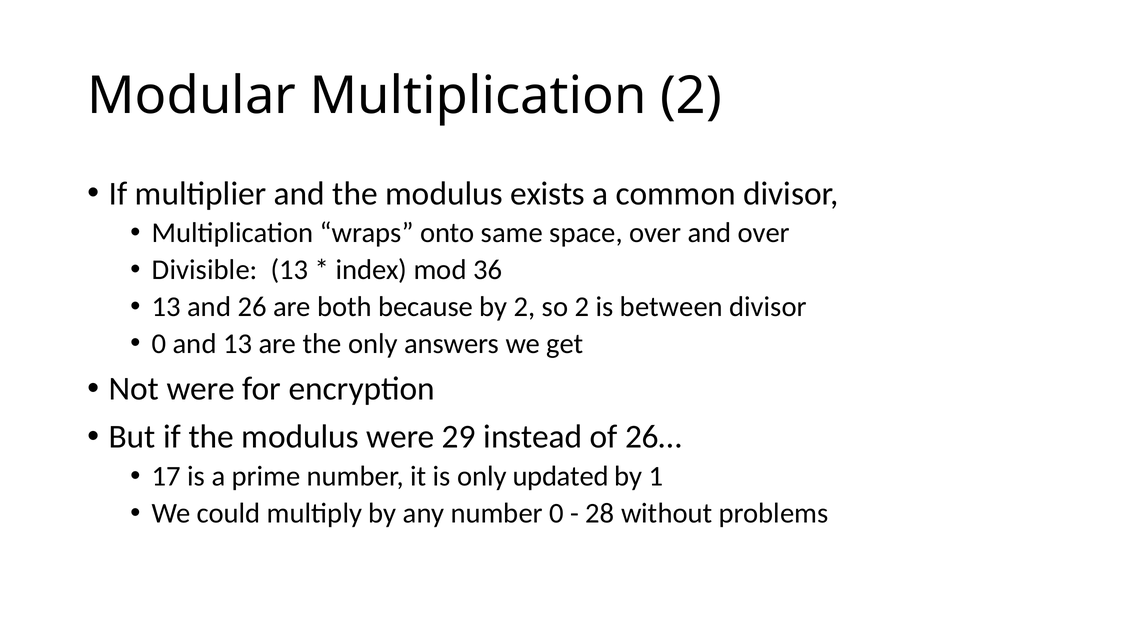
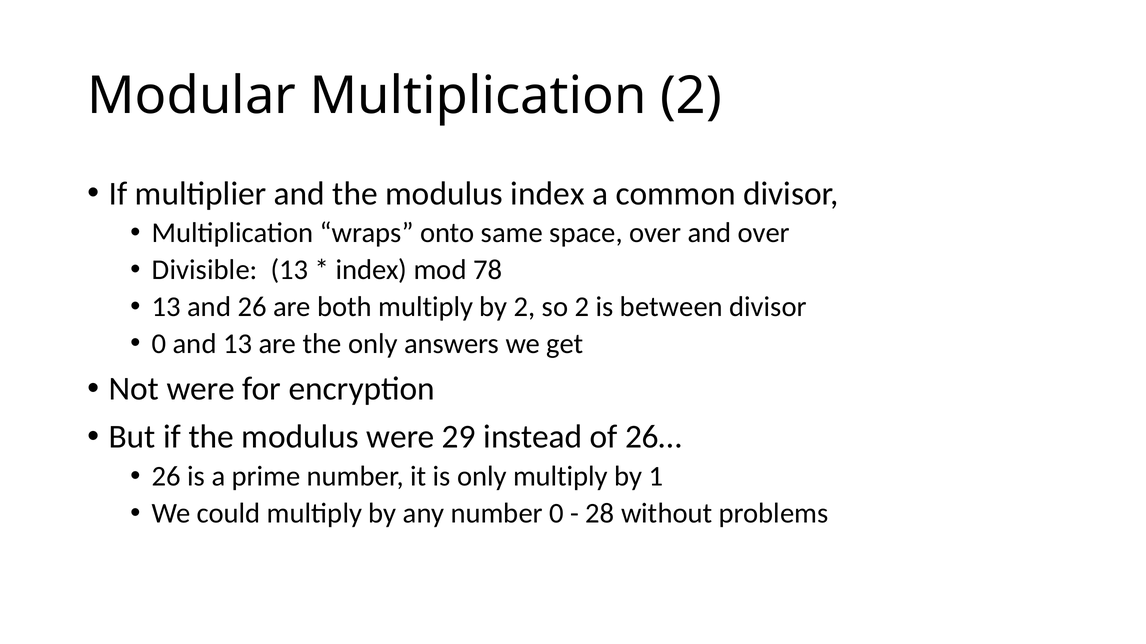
modulus exists: exists -> index (547, 194)
36: 36 -> 78 (488, 270)
both because: because -> multiply (426, 307)
17: 17 -> 26 (166, 477)
only updated: updated -> multiply (561, 477)
